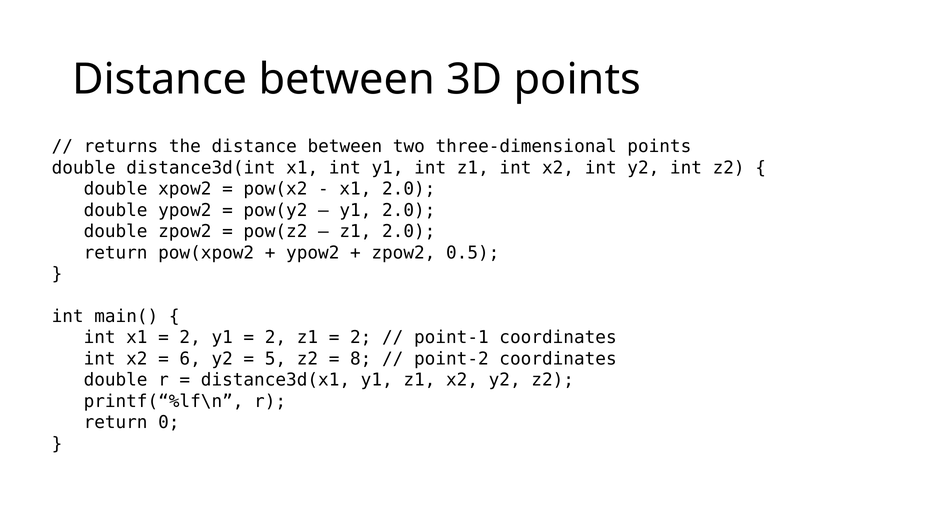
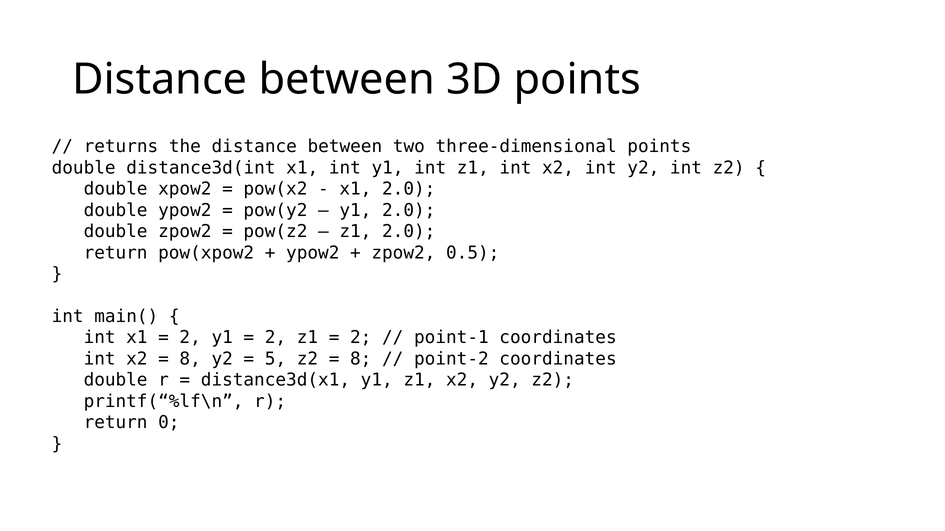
6: 6 -> 8 (190, 359)
